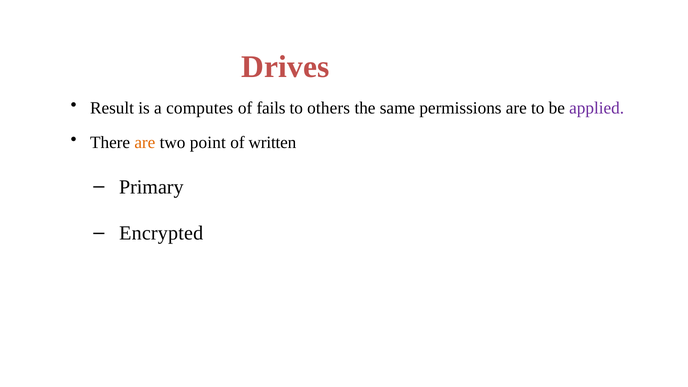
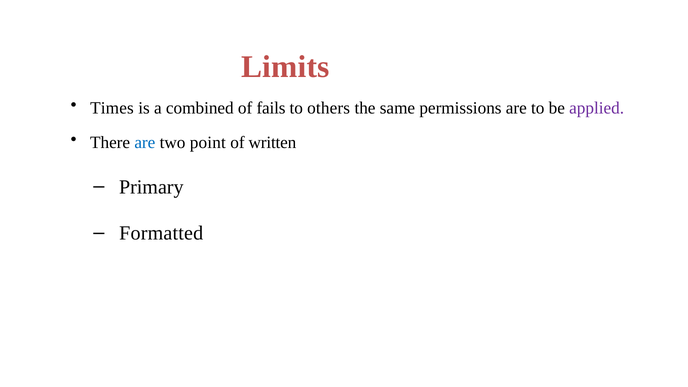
Drives: Drives -> Limits (285, 67)
Result: Result -> Times (112, 108)
computes: computes -> combined (200, 108)
are colour: orange -> blue (145, 142)
Encrypted: Encrypted -> Formatted (161, 233)
